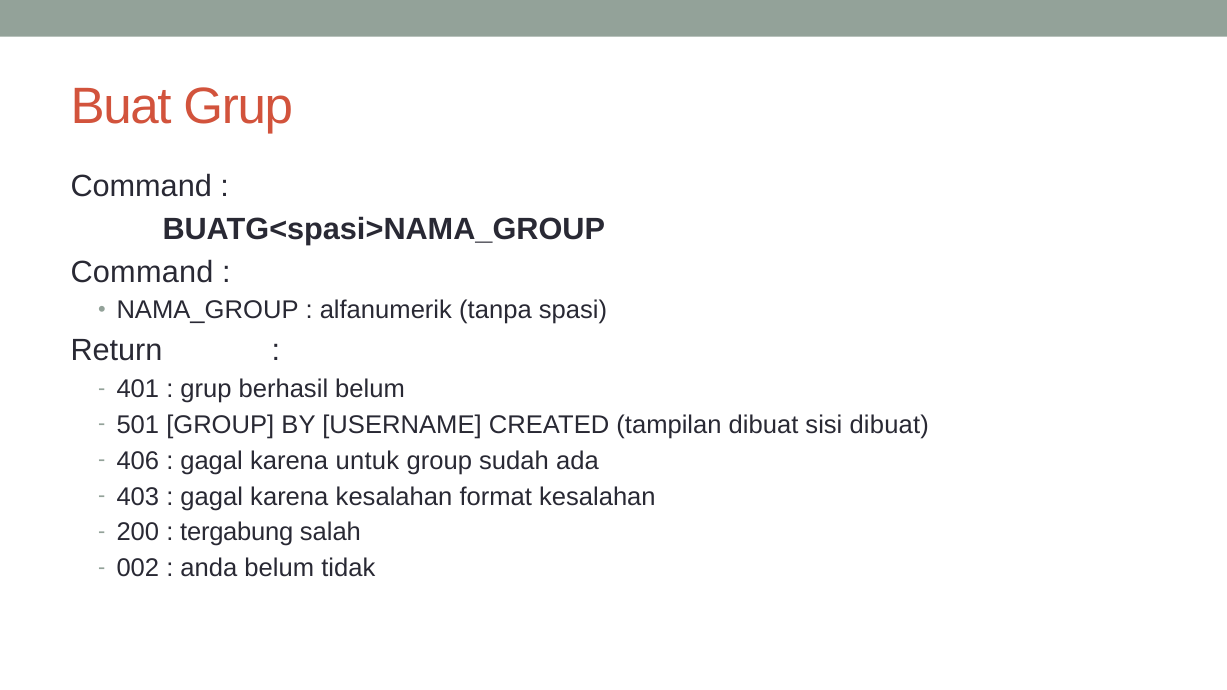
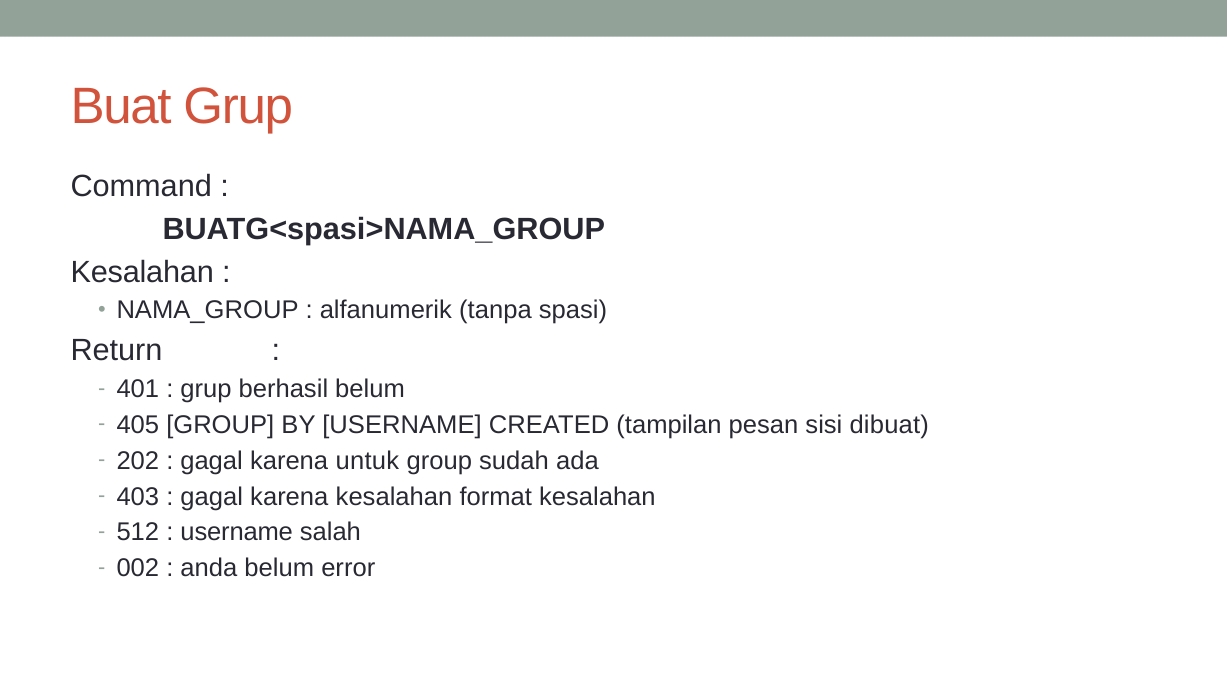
Command: Command -> Kesalahan (142, 272)
501: 501 -> 405 (138, 425)
tampilan dibuat: dibuat -> pesan (764, 425)
406: 406 -> 202 (138, 461)
200: 200 -> 512 (138, 533)
tergabung: tergabung -> username (237, 533)
tidak: tidak -> error (348, 569)
